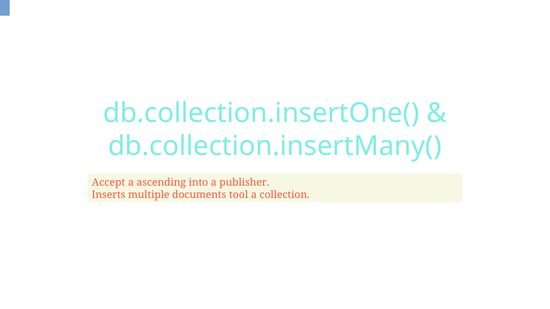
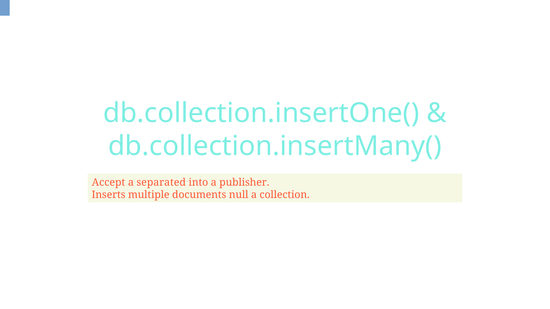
ascending: ascending -> separated (161, 183)
tool: tool -> null (239, 195)
